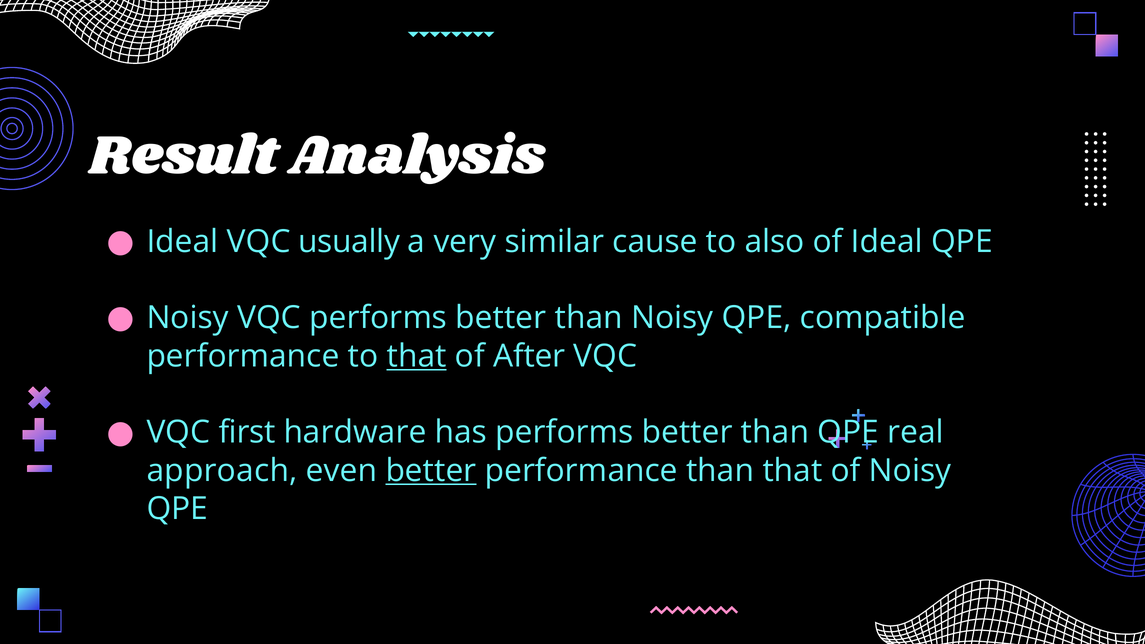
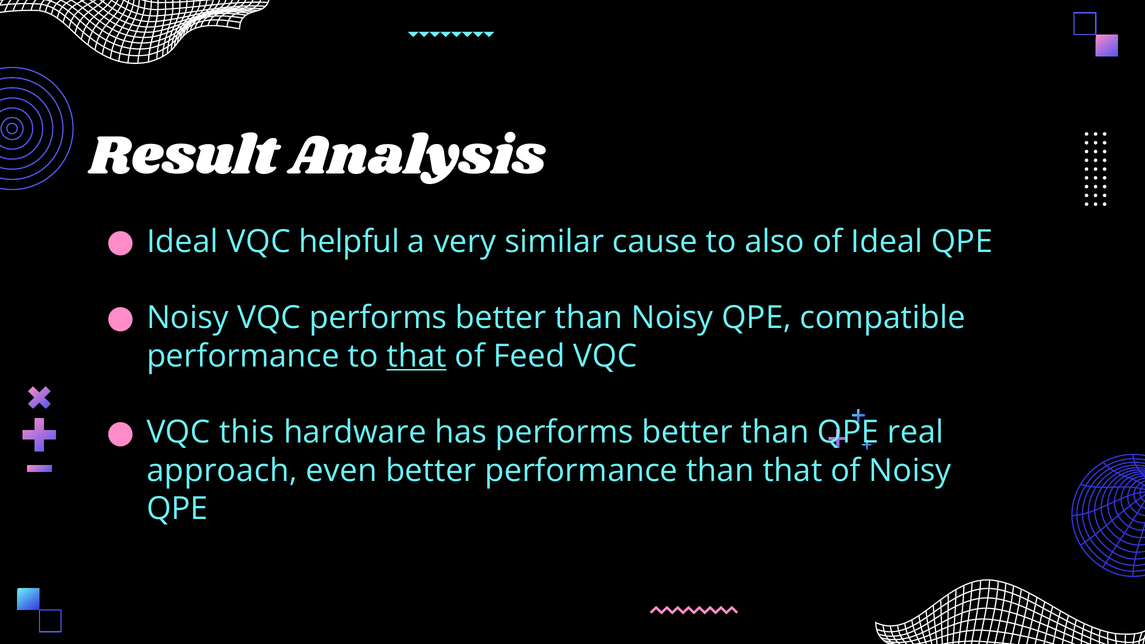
usually: usually -> helpful (349, 242)
After: After -> Feed (529, 356)
first: first -> this (247, 432)
better underline: present -> none (431, 471)
